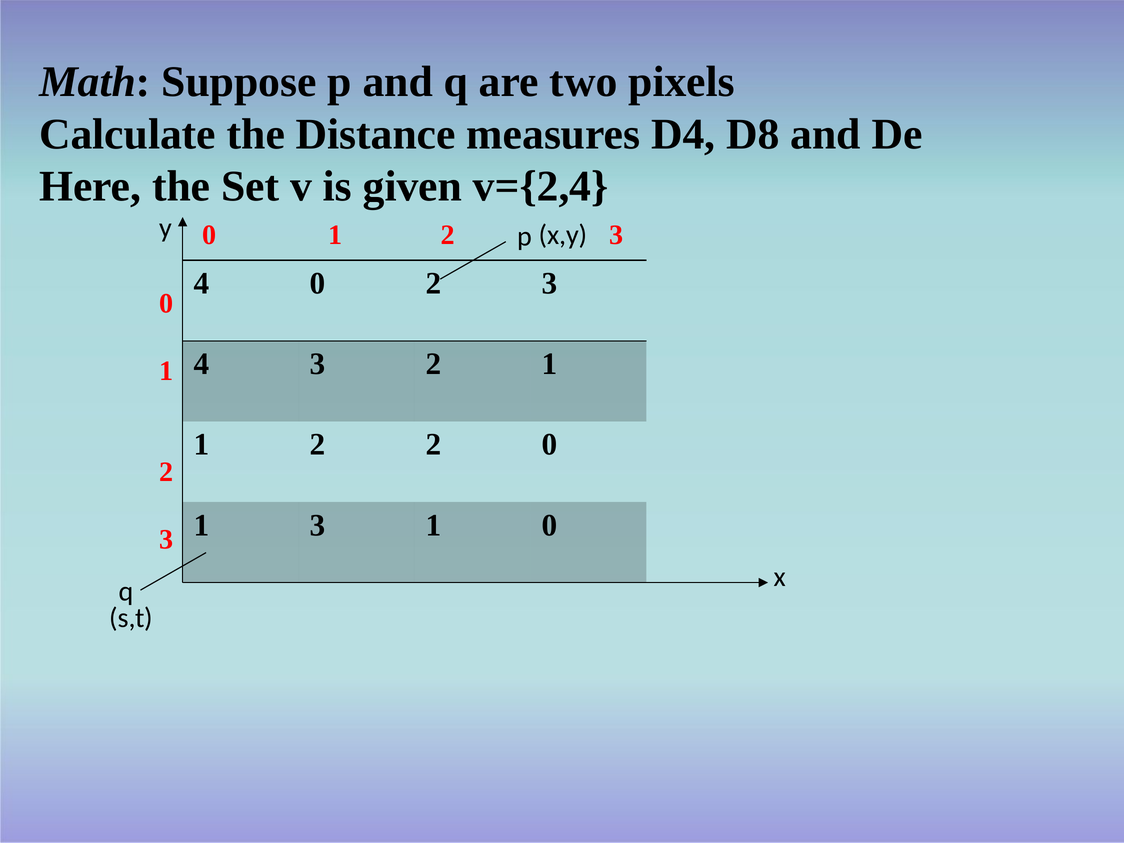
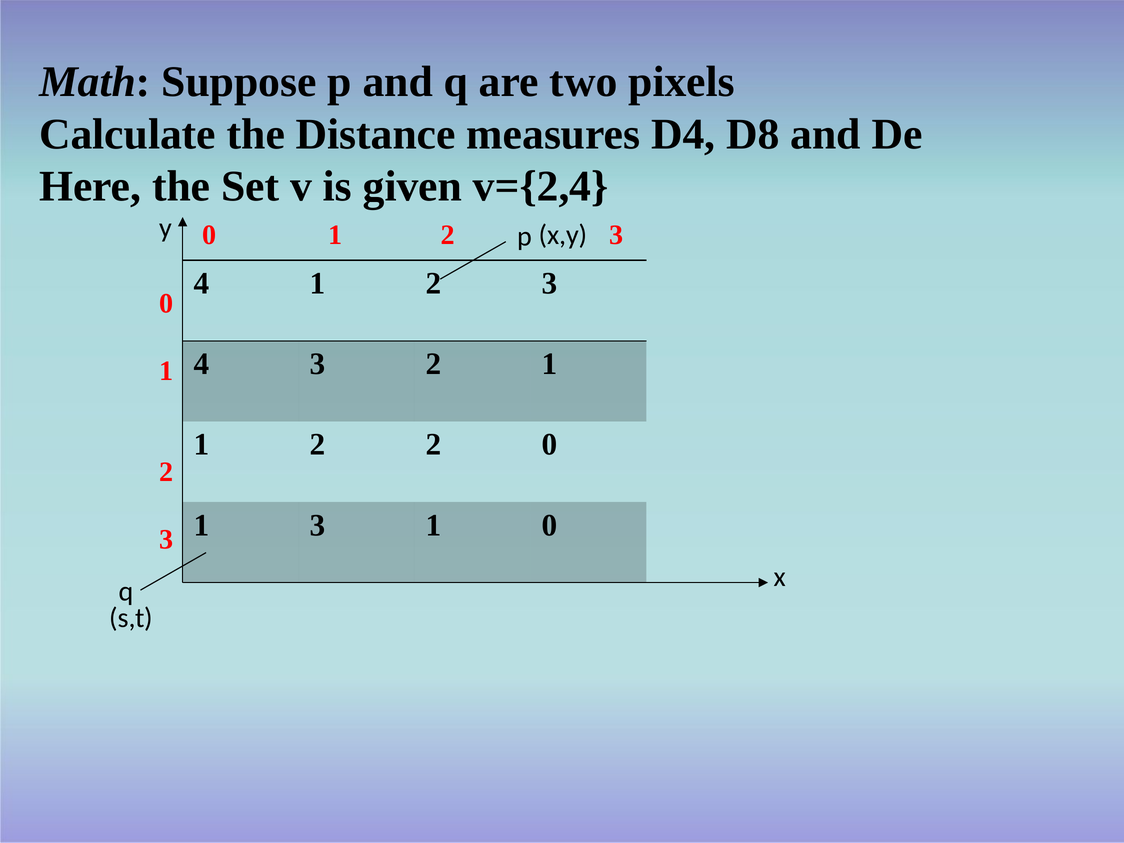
4 0: 0 -> 1 (318, 284)
